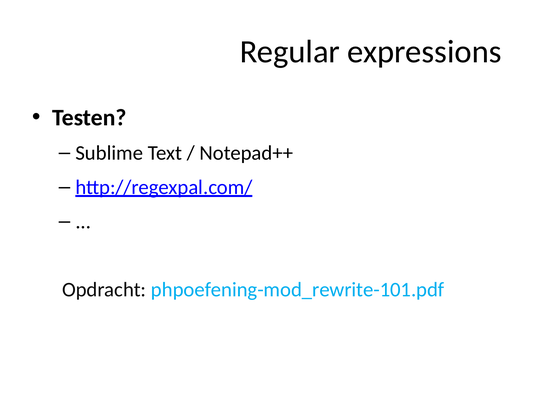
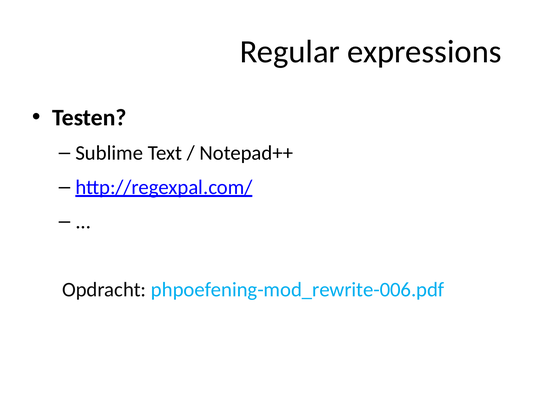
phpoefening-mod_rewrite-101.pdf: phpoefening-mod_rewrite-101.pdf -> phpoefening-mod_rewrite-006.pdf (298, 290)
